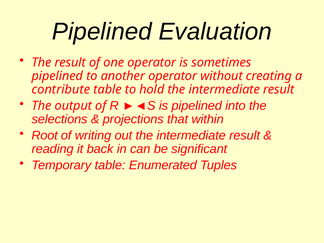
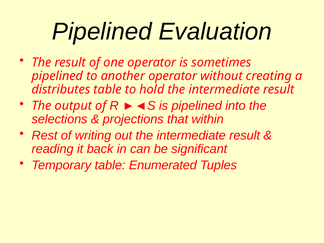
contribute: contribute -> distributes (61, 90)
Root: Root -> Rest (45, 135)
